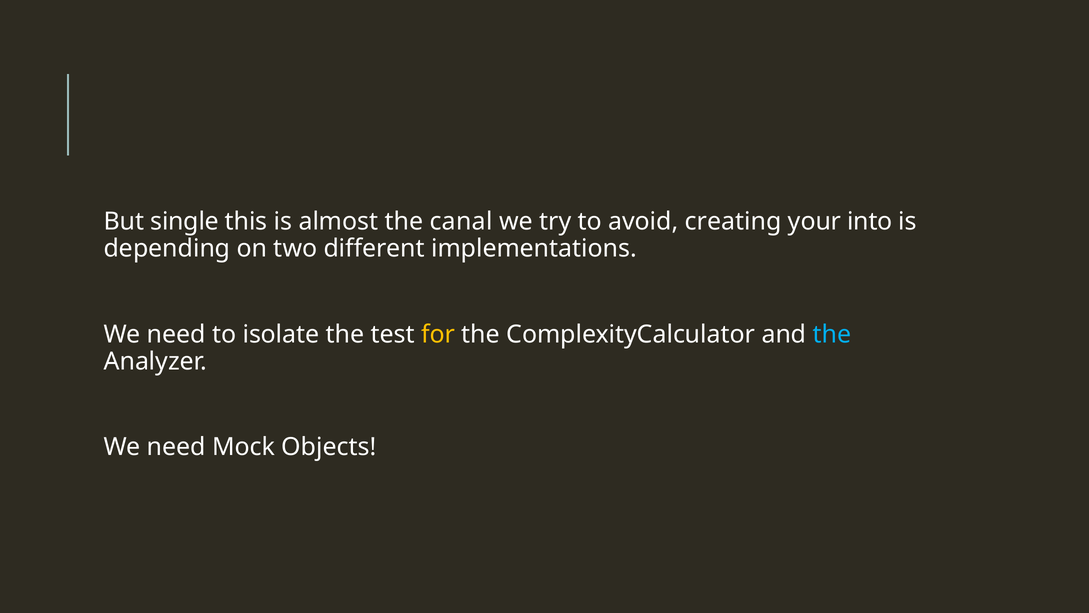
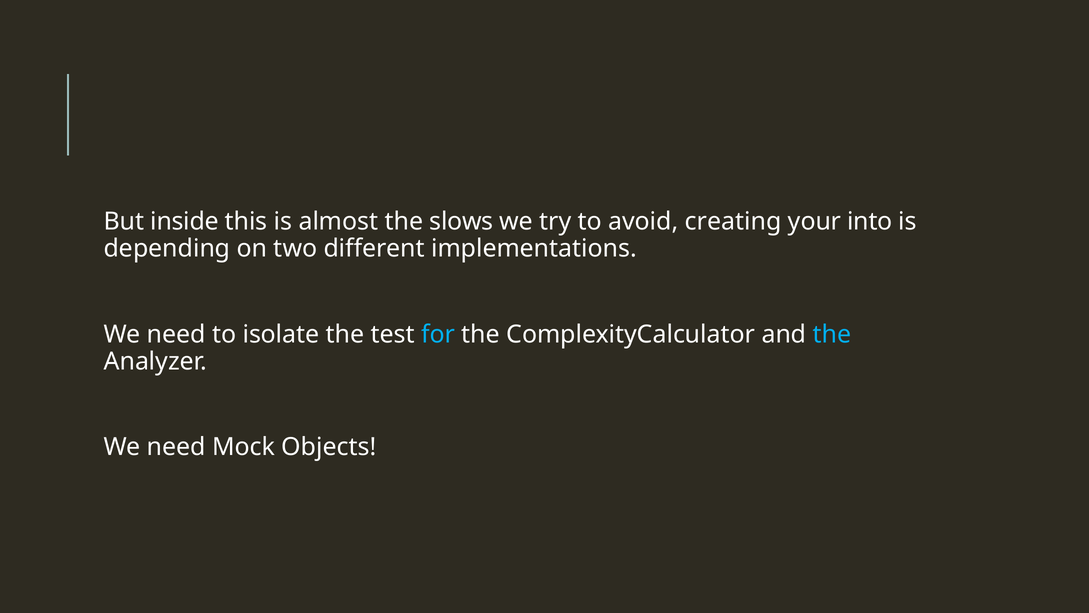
single: single -> inside (185, 222)
canal: canal -> slows (461, 222)
for colour: yellow -> light blue (438, 334)
